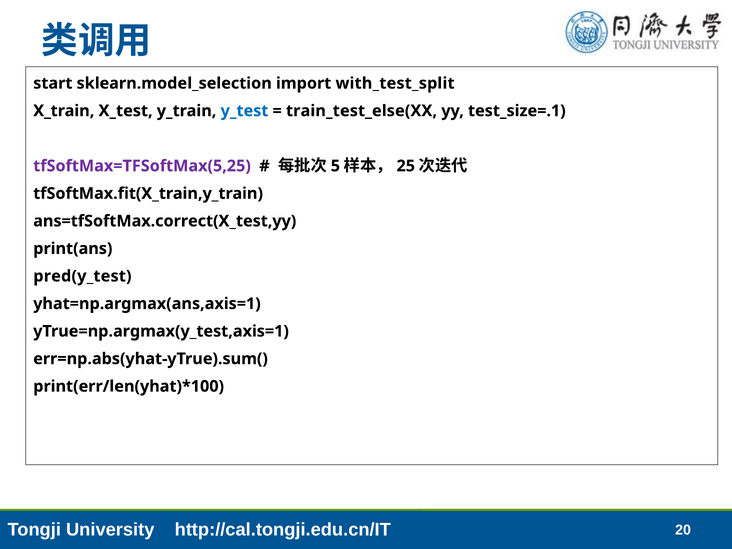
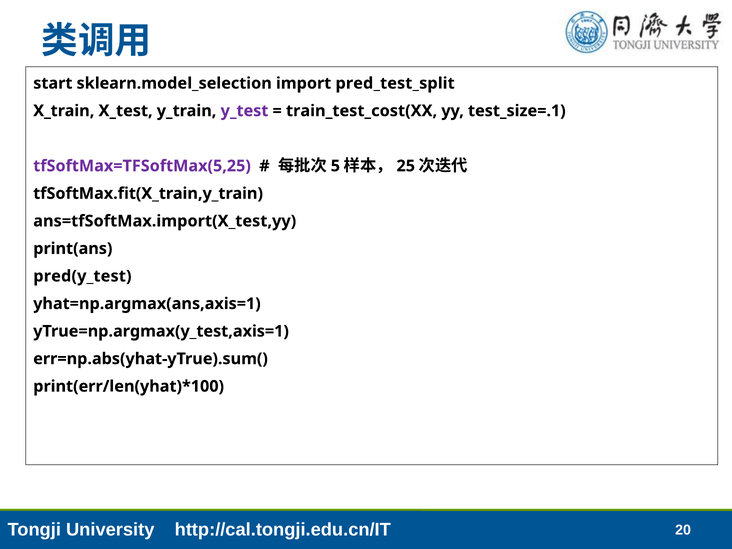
with_test_split: with_test_split -> pred_test_split (395, 83)
y_test colour: blue -> purple (244, 111)
train_test_else(XX: train_test_else(XX -> train_test_cost(XX (362, 111)
ans=tfSoftMax.correct(X_test,yy: ans=tfSoftMax.correct(X_test,yy -> ans=tfSoftMax.import(X_test,yy (165, 221)
